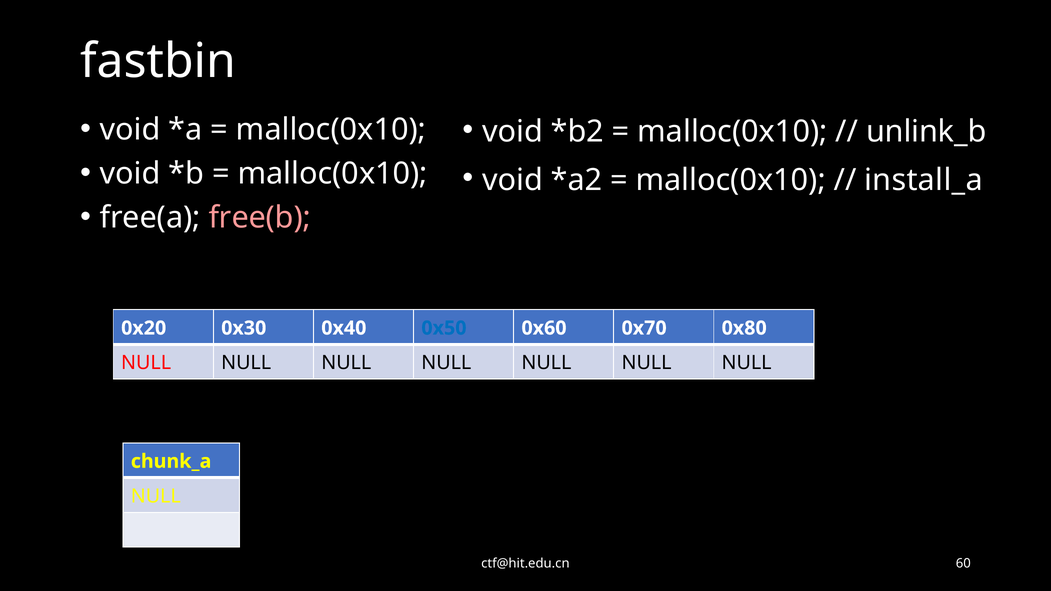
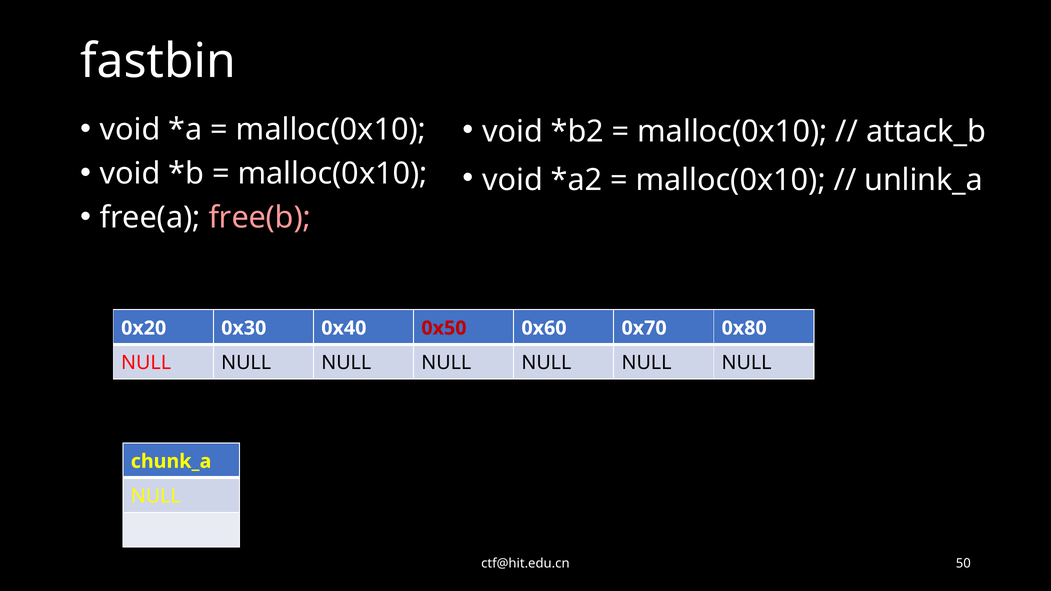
unlink_b: unlink_b -> attack_b (926, 132)
install_a: install_a -> unlink_a (924, 180)
0x50 colour: blue -> red (444, 328)
60: 60 -> 50 (963, 564)
